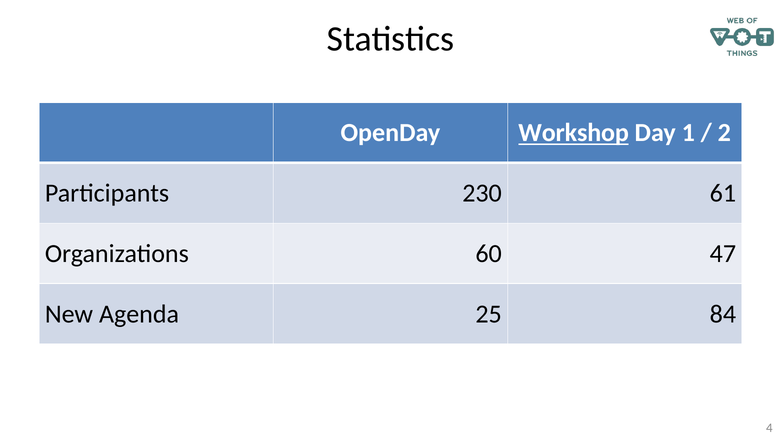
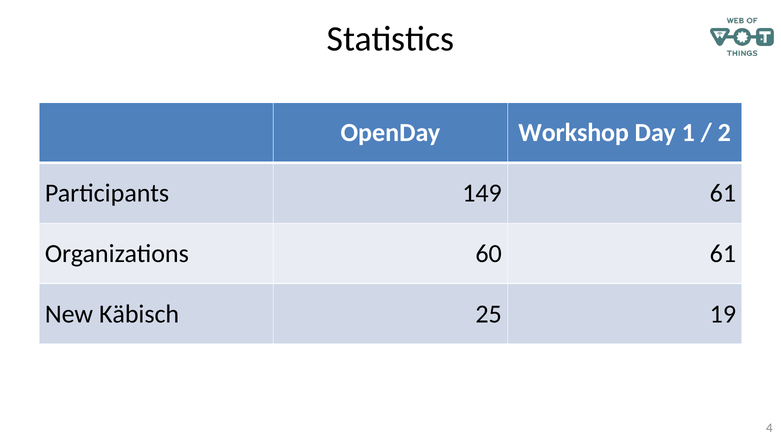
Workshop underline: present -> none (574, 133)
230: 230 -> 149 (482, 193)
60 47: 47 -> 61 (723, 254)
Agenda: Agenda -> Käbisch (139, 314)
84: 84 -> 19 (723, 314)
